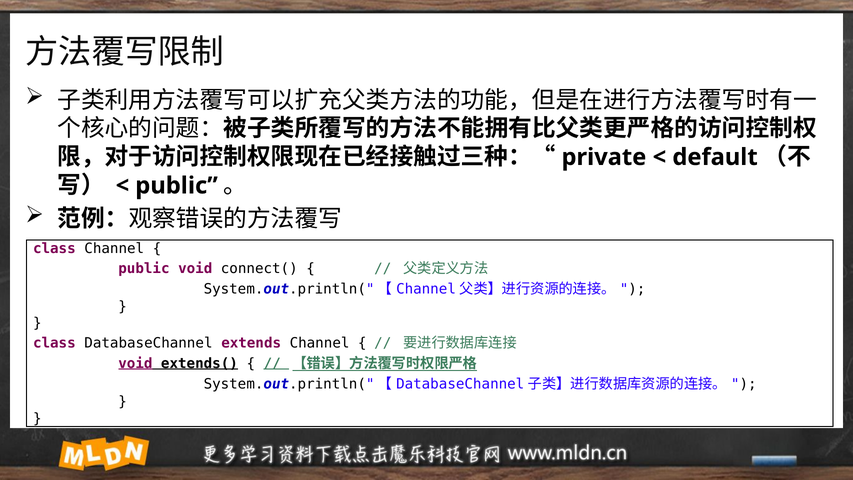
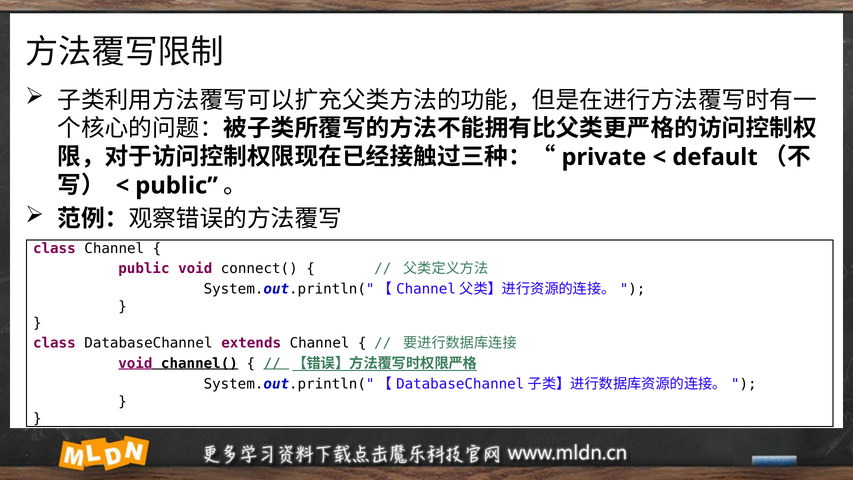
extends(: extends( -> channel( (199, 364)
